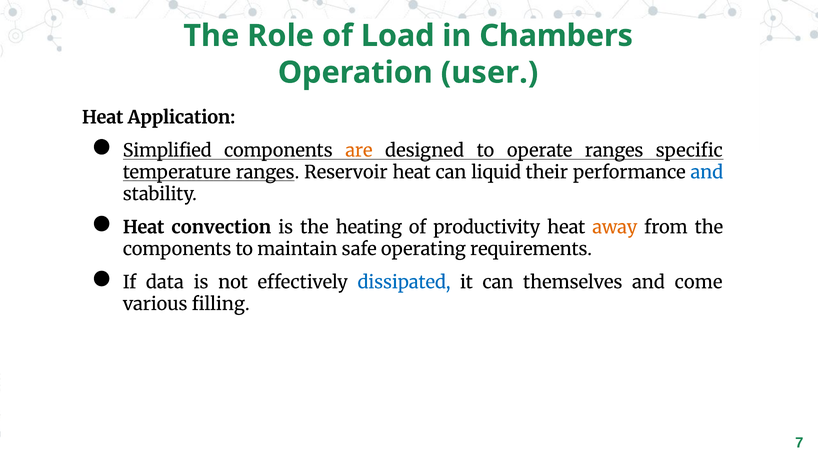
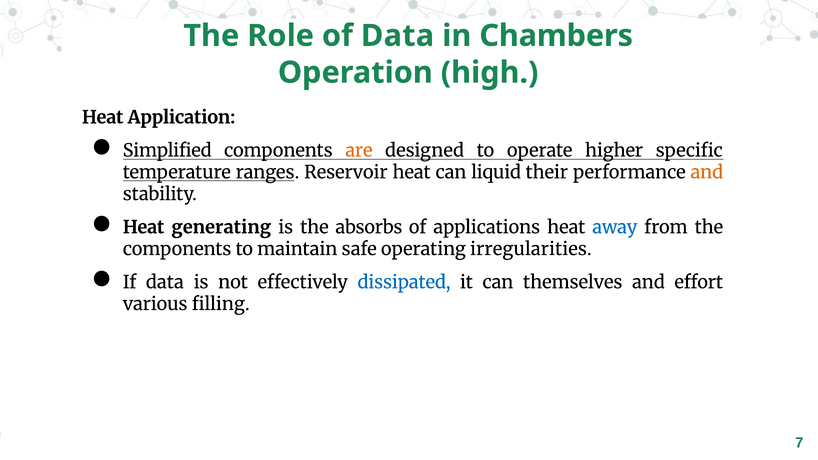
of Load: Load -> Data (398, 36)
user: user -> high (490, 73)
operate ranges: ranges -> higher (614, 151)
and colour: blue -> orange (707, 172)
convection: convection -> generating (221, 227)
heating: heating -> absorbs (369, 227)
productivity: productivity -> applications (487, 227)
away colour: orange -> blue (615, 227)
requirements: requirements -> irregularities (531, 249)
come: come -> effort (699, 282)
